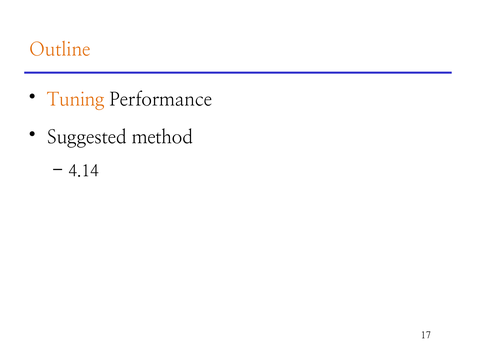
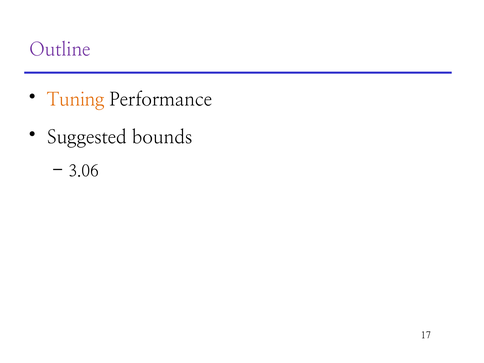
Outline colour: orange -> purple (60, 50)
method: method -> bounds (162, 137)
4.14: 4.14 -> 3.06 (84, 171)
